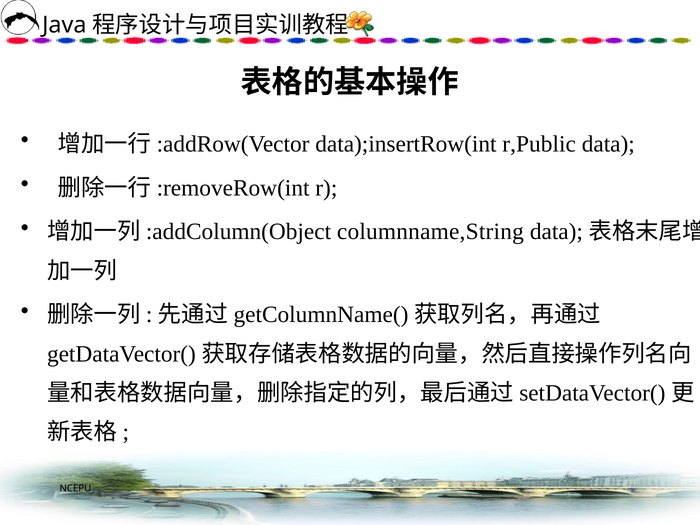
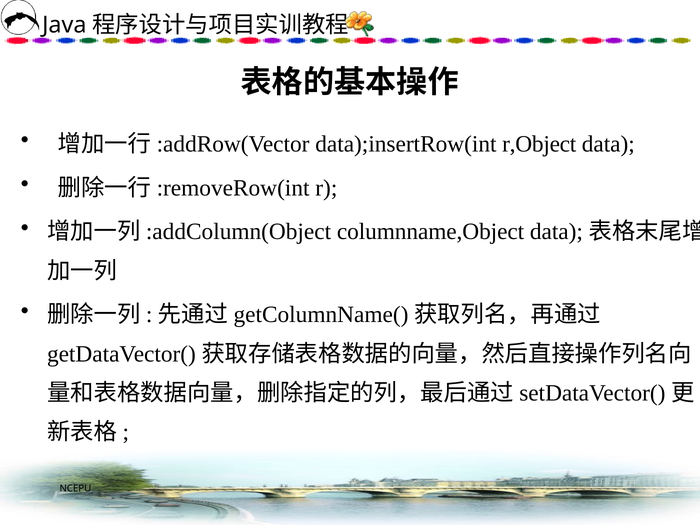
r,Public: r,Public -> r,Object (539, 144)
columnname,String: columnname,String -> columnname,Object (431, 232)
